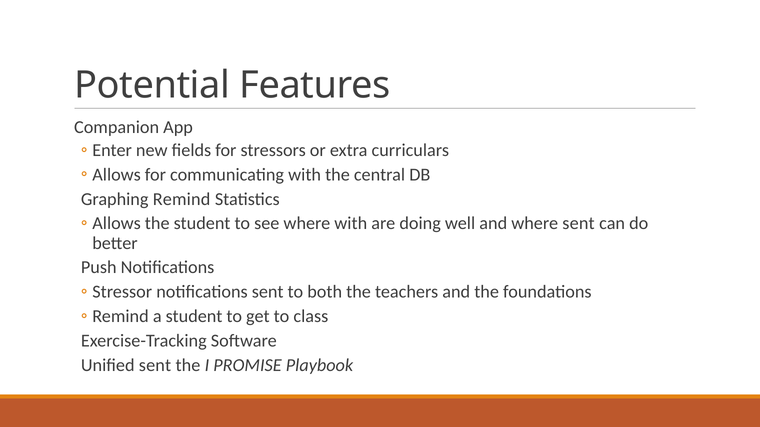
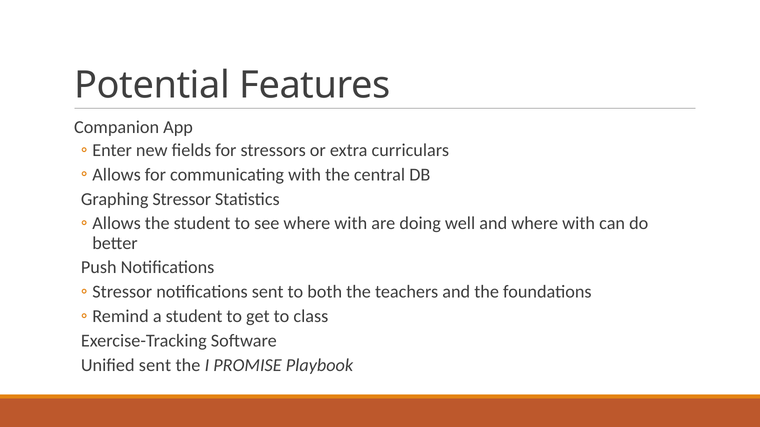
Graphing Remind: Remind -> Stressor (182, 199)
and where sent: sent -> with (579, 224)
